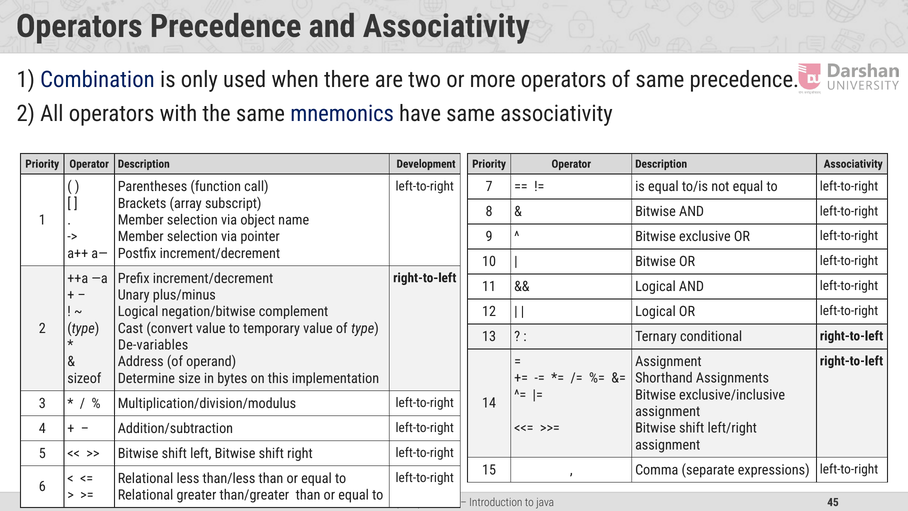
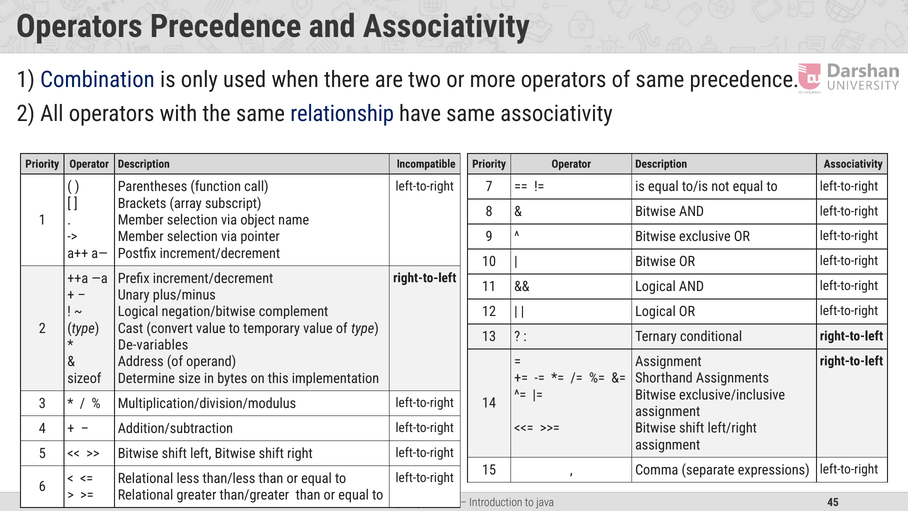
mnemonics: mnemonics -> relationship (342, 114)
Development: Development -> Incompatible (426, 164)
